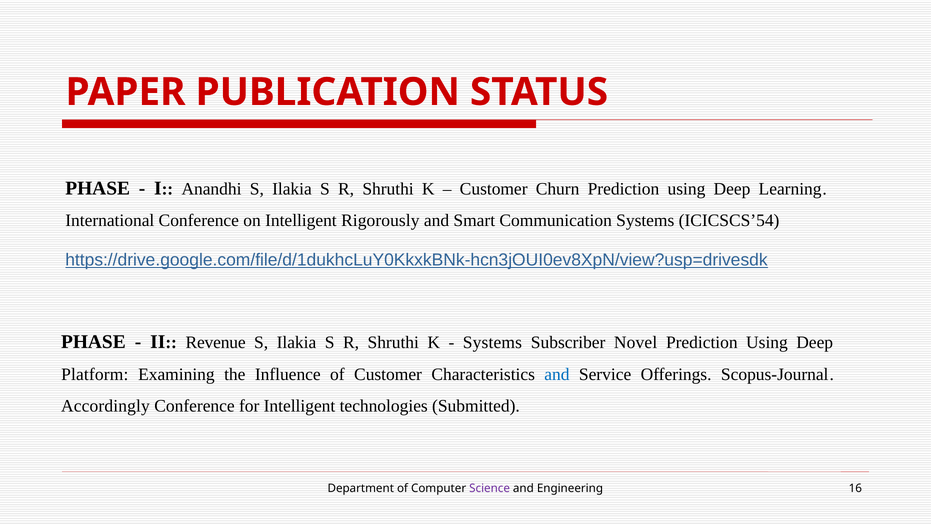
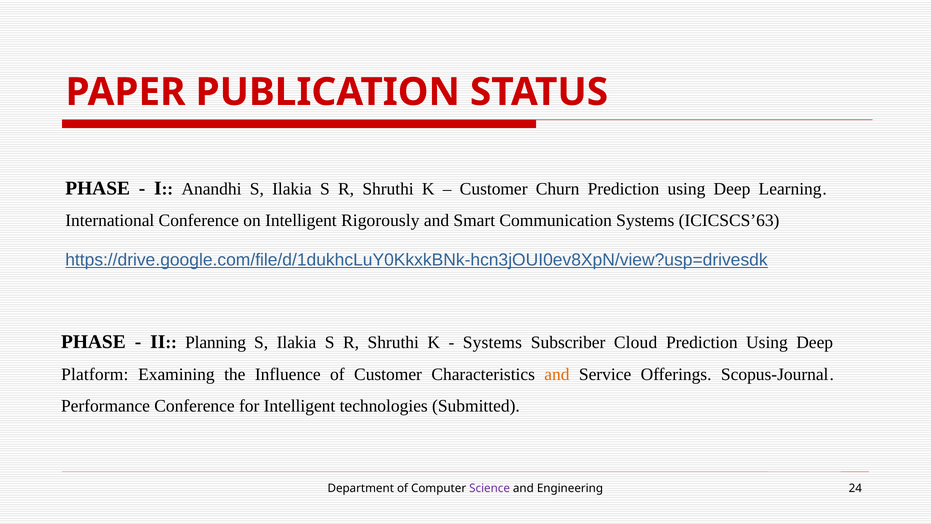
ICICSCS’54: ICICSCS’54 -> ICICSCS’63 (729, 221)
Revenue: Revenue -> Planning (216, 343)
Novel: Novel -> Cloud (636, 343)
and colour: blue -> orange (557, 374)
Accordingly: Accordingly -> Performance (106, 406)
16: 16 -> 24 (855, 488)
